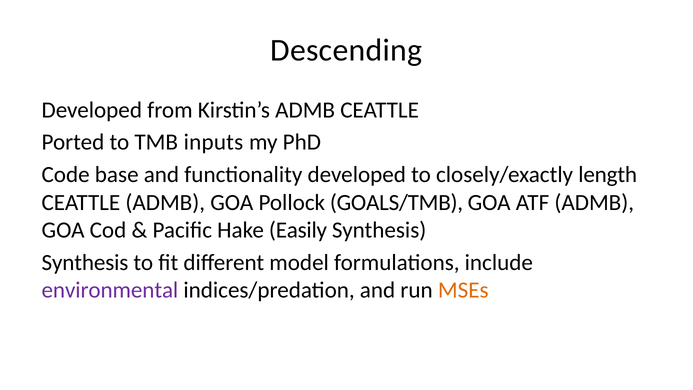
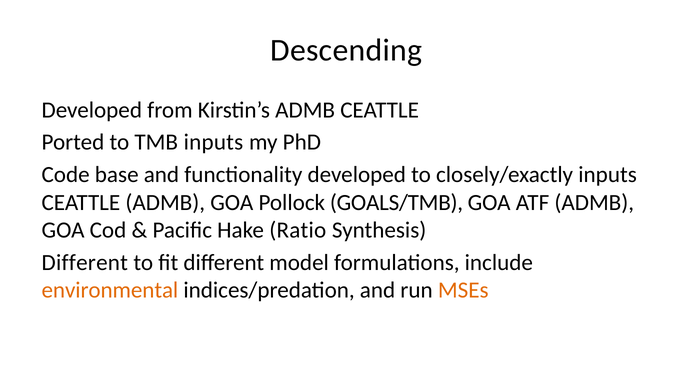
closely/exactly length: length -> inputs (608, 175)
Easily: Easily -> Ratio (298, 230)
Synthesis: Synthesis -> Different (85, 262)
environmental colour: purple -> orange (110, 290)
